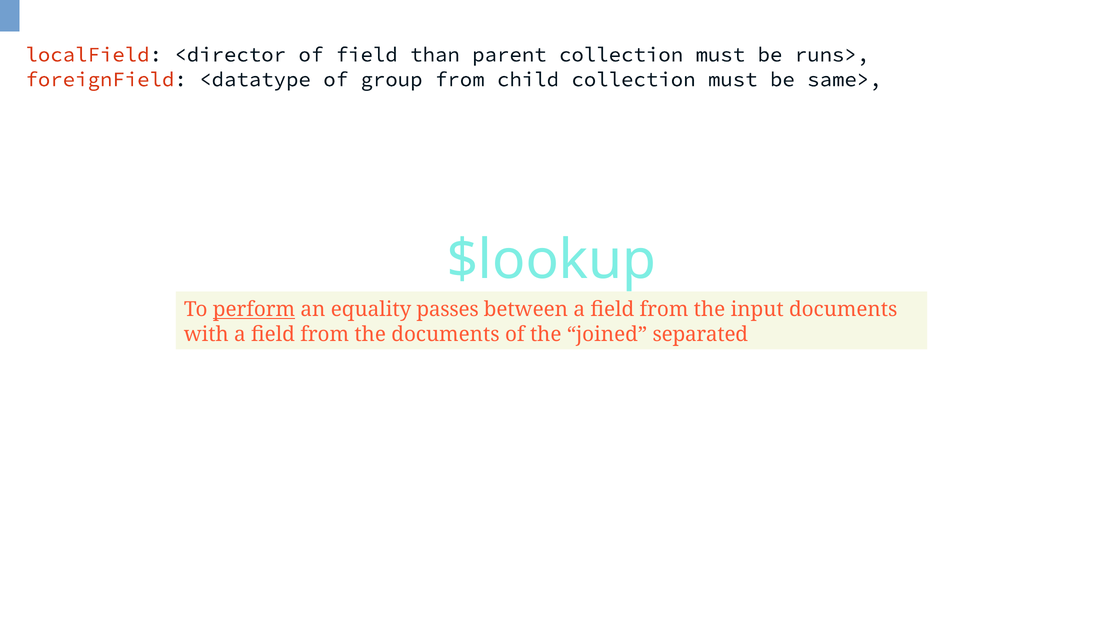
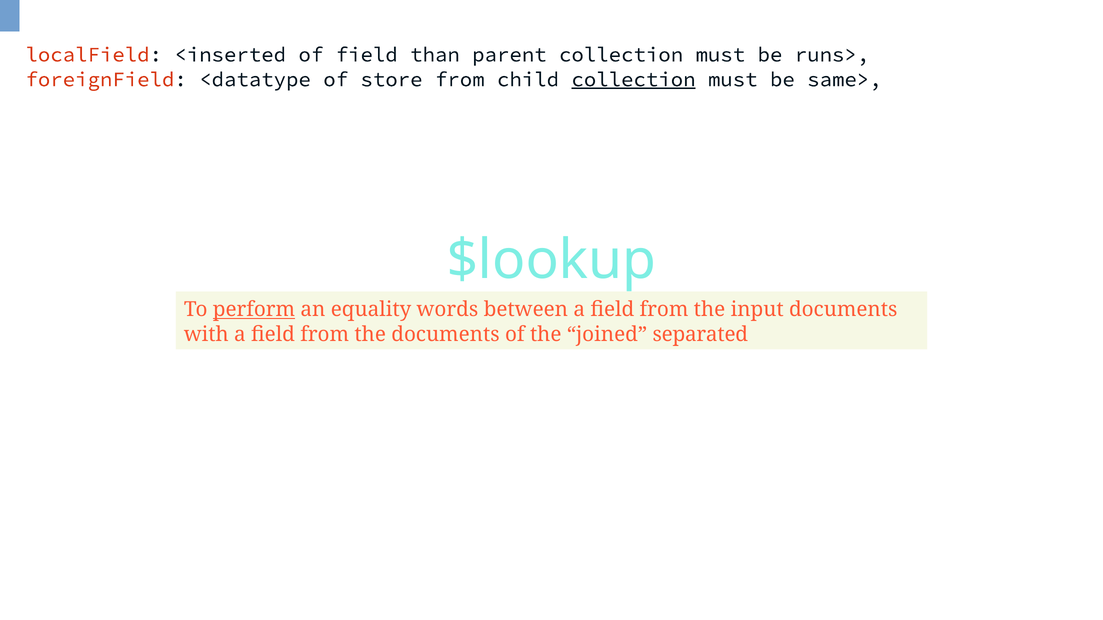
<director: <director -> <inserted (230, 55)
group: group -> store (392, 79)
collection underline: none -> present (633, 79)
passes: passes -> words (447, 310)
